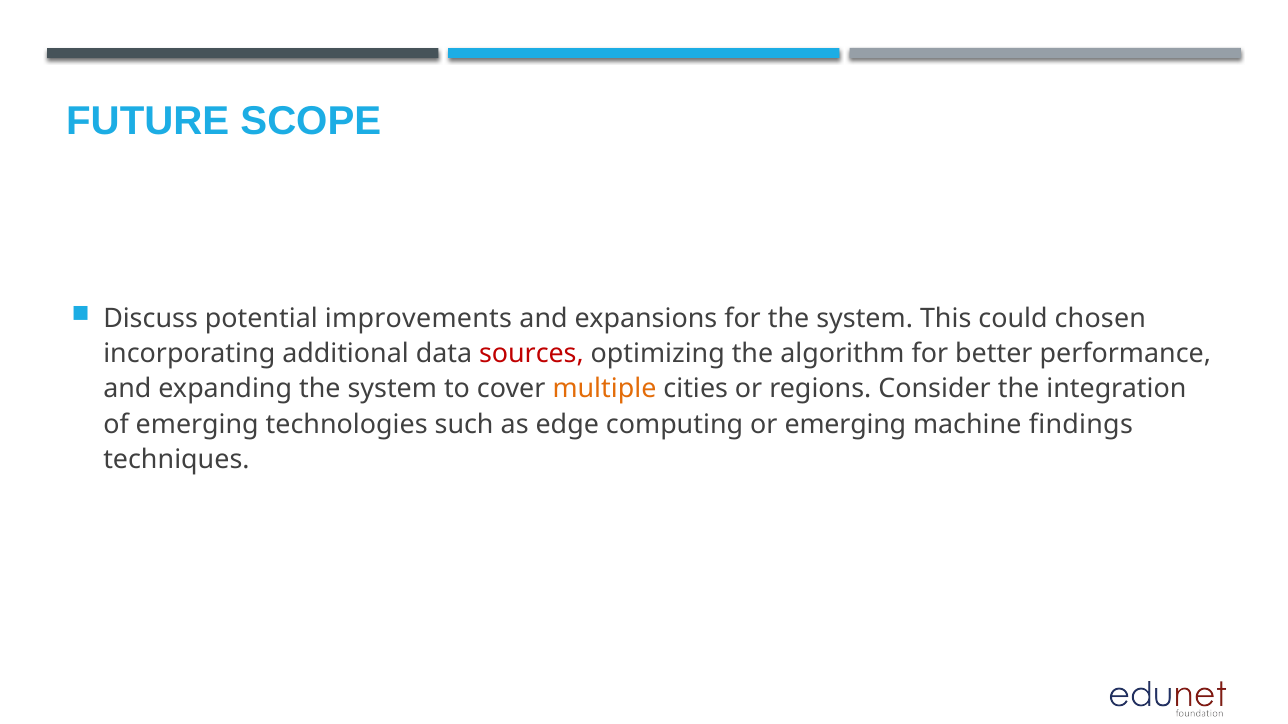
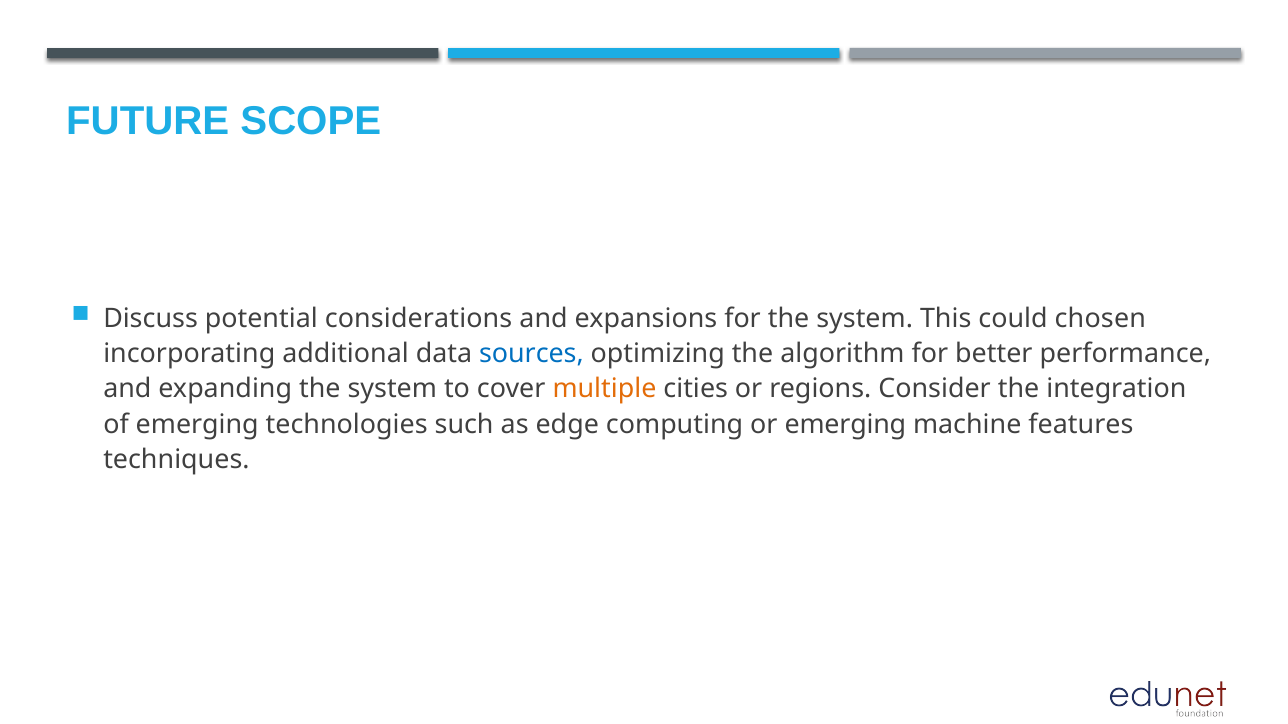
improvements: improvements -> considerations (419, 318)
sources colour: red -> blue (531, 354)
findings: findings -> features (1081, 425)
